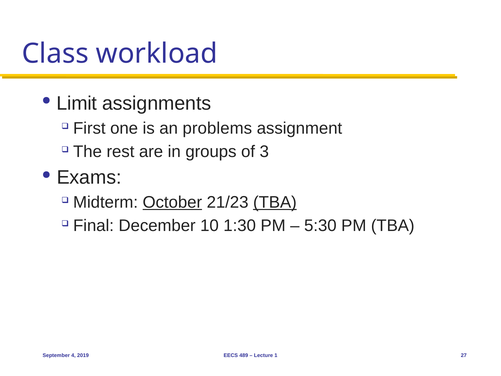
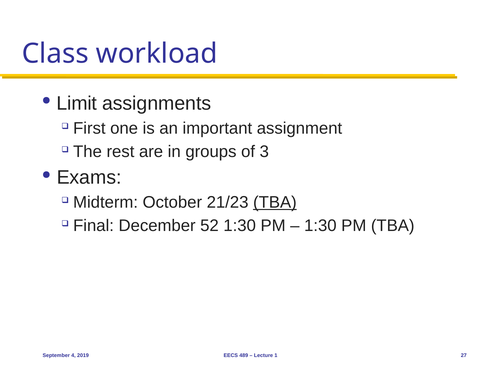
problems: problems -> important (217, 128)
October underline: present -> none (172, 202)
10: 10 -> 52 (209, 226)
5:30: 5:30 -> 1:30 (320, 226)
